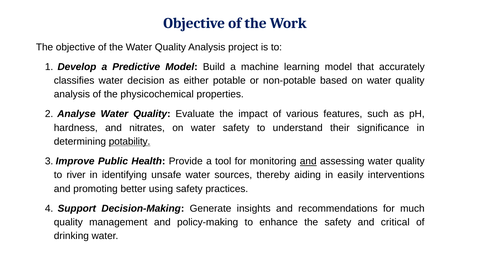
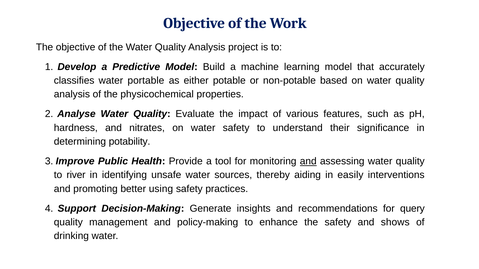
decision: decision -> portable (146, 81)
potability underline: present -> none (130, 142)
much: much -> query (412, 209)
critical: critical -> shows (395, 223)
